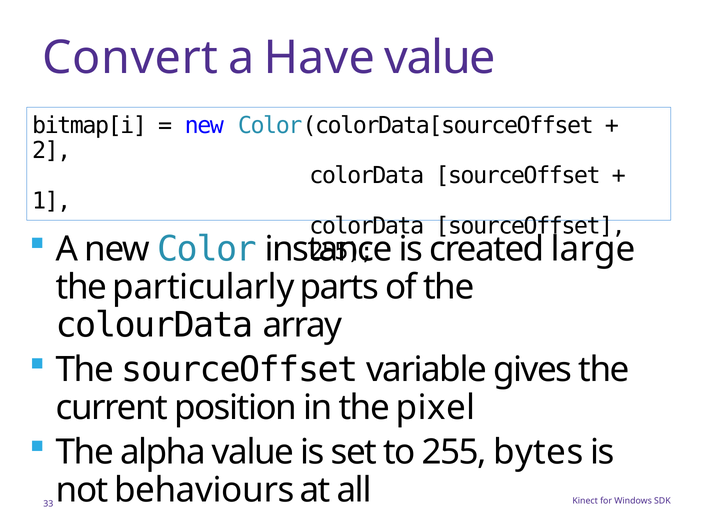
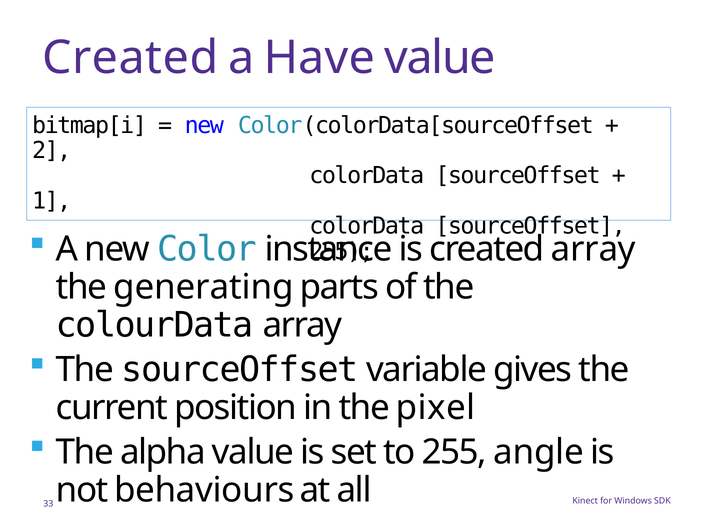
Convert: Convert -> Created (130, 58)
created large: large -> array (593, 250)
particularly: particularly -> generating (203, 288)
bytes: bytes -> angle (539, 453)
